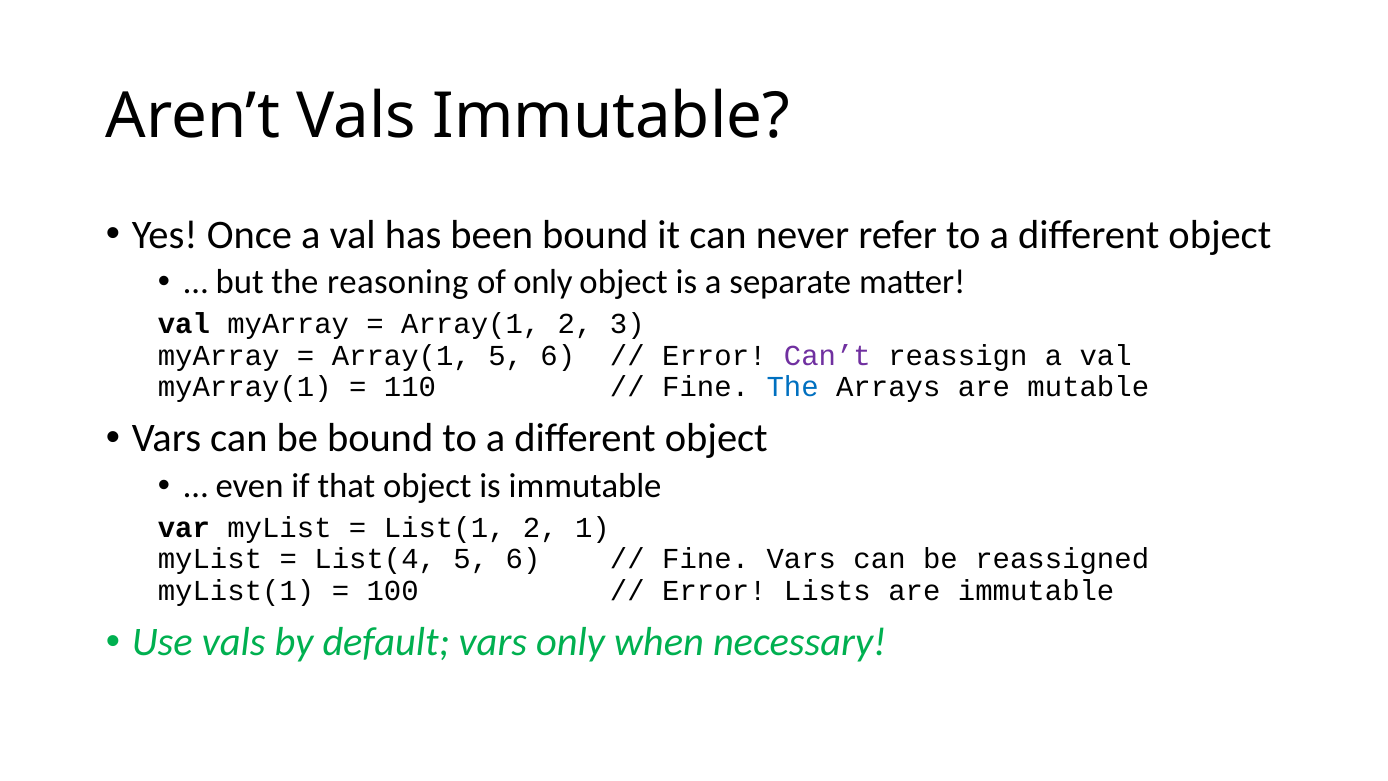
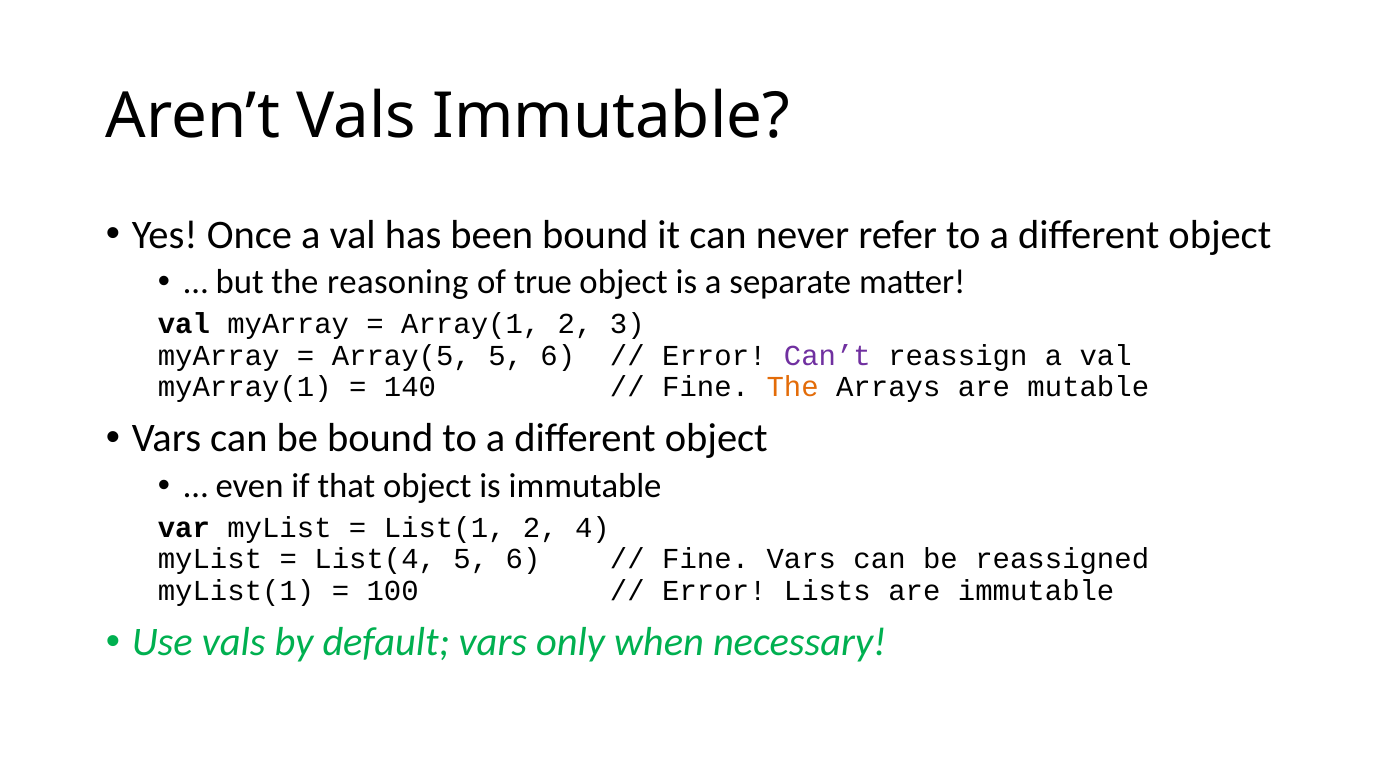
of only: only -> true (543, 282)
Array(1: Array(1 -> Array(5 (401, 355)
110: 110 -> 140 (410, 387)
The colour: blue -> orange (793, 387)
1: 1 -> 4 (592, 528)
